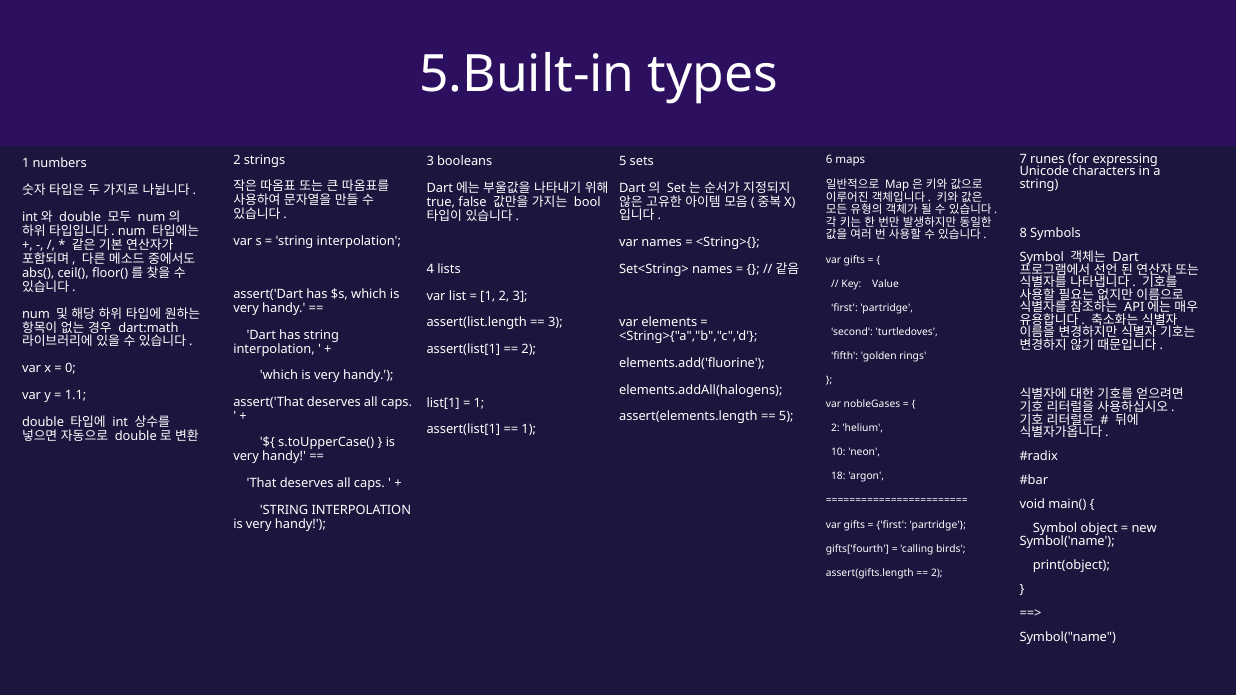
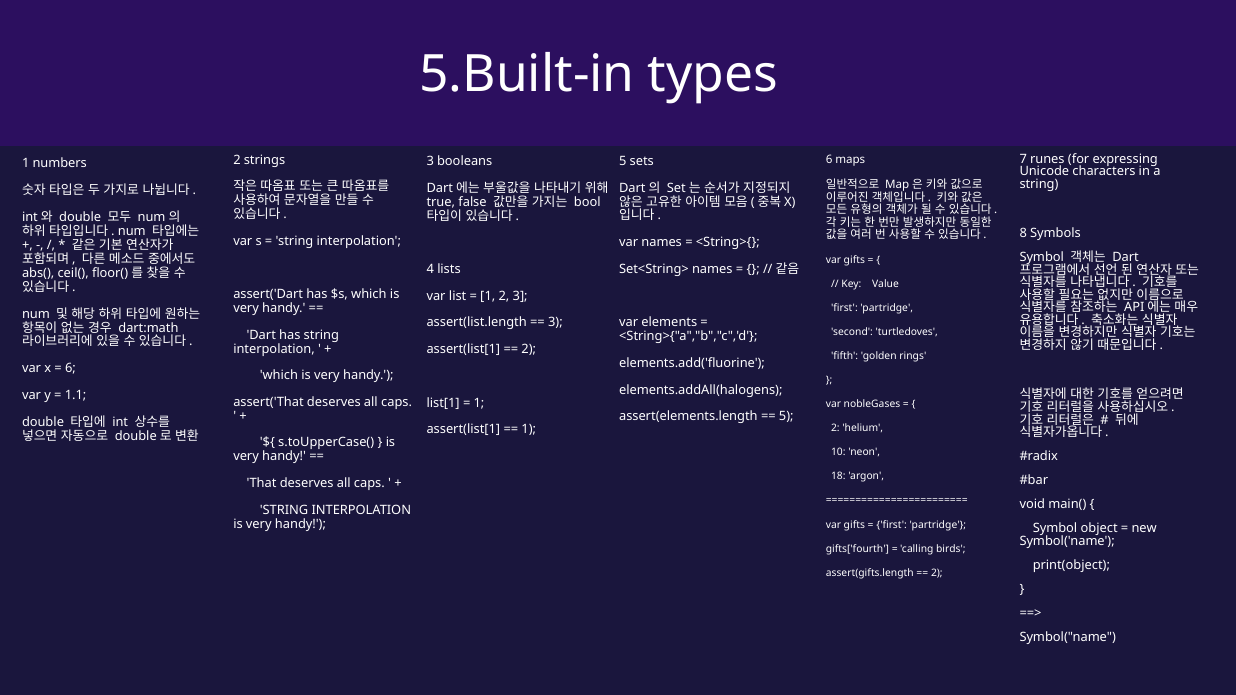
0: 0 -> 6 (70, 369)
